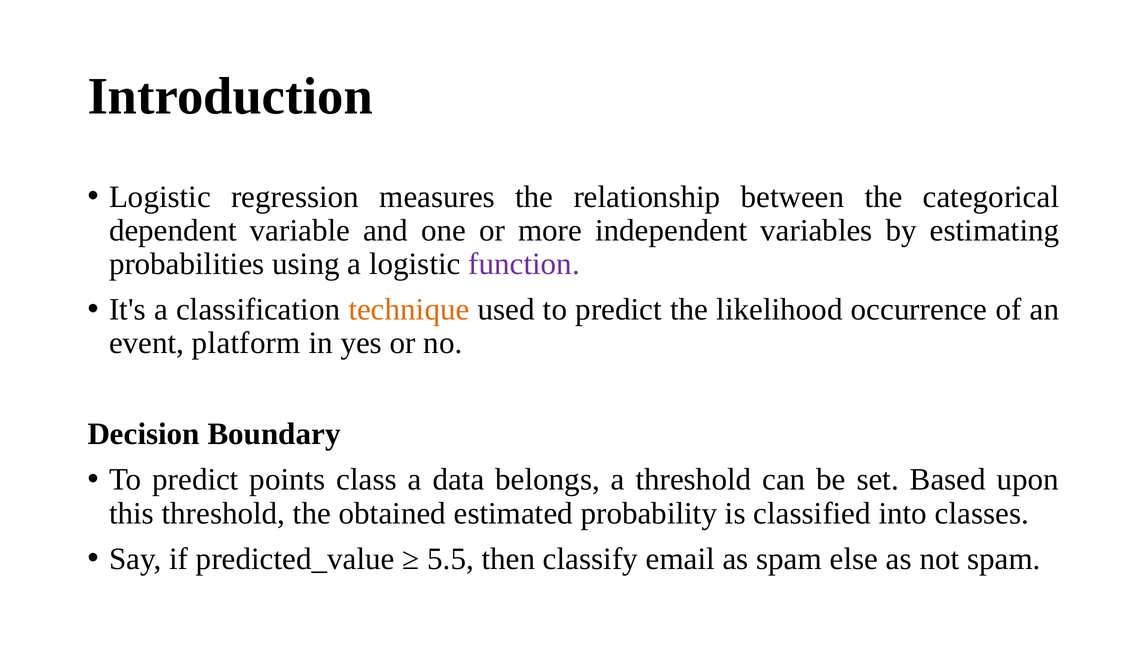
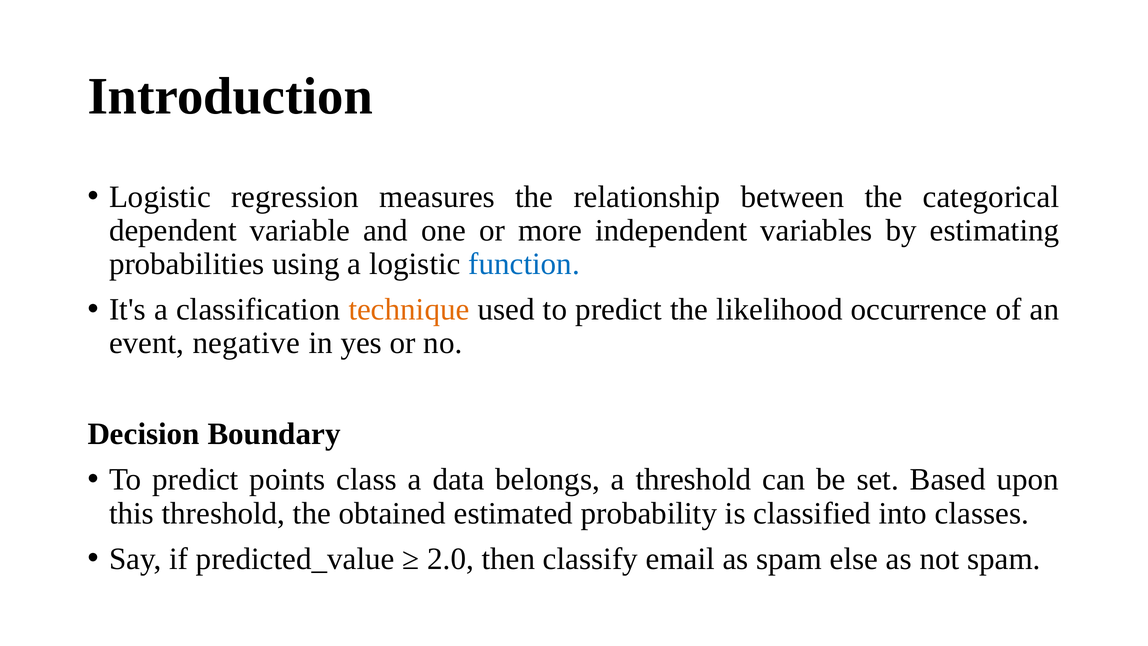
function colour: purple -> blue (524, 264)
platform: platform -> negative (246, 343)
5.5: 5.5 -> 2.0 (451, 559)
